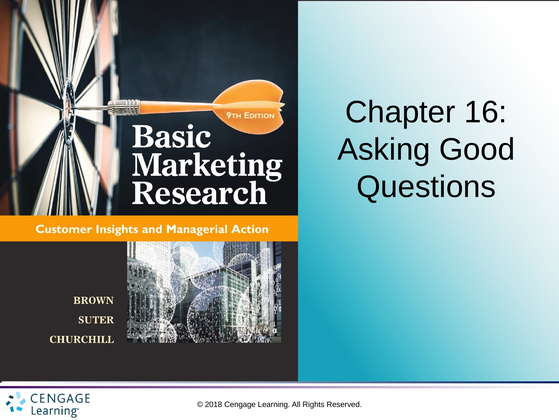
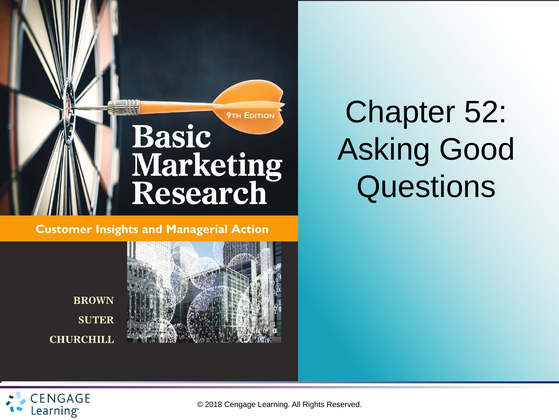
16: 16 -> 52 (486, 112)
